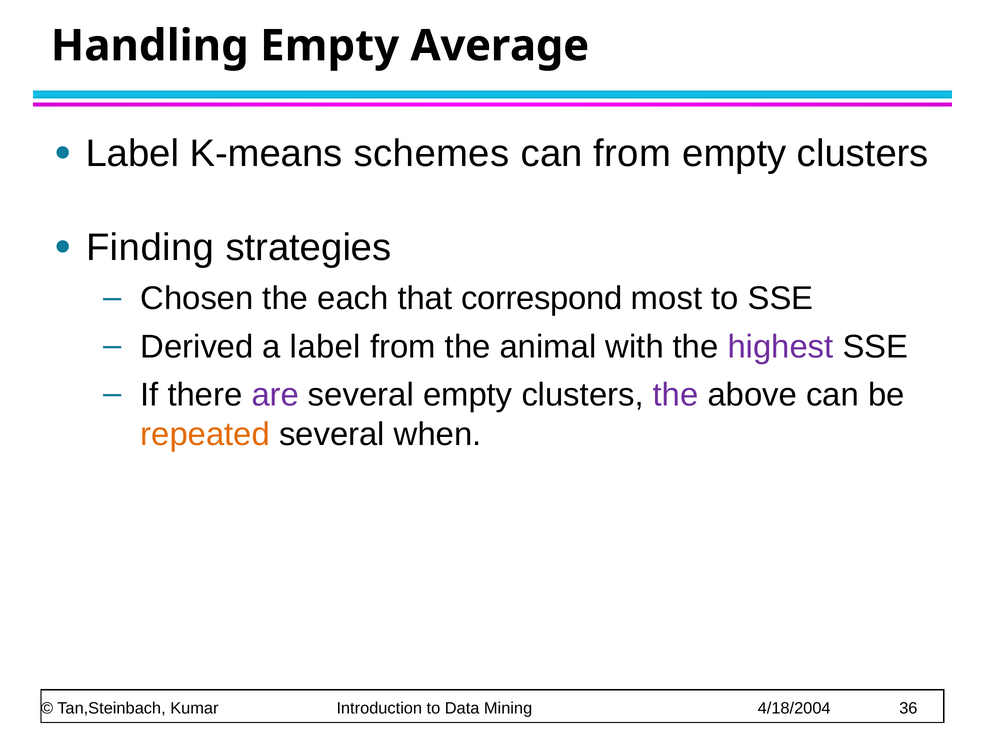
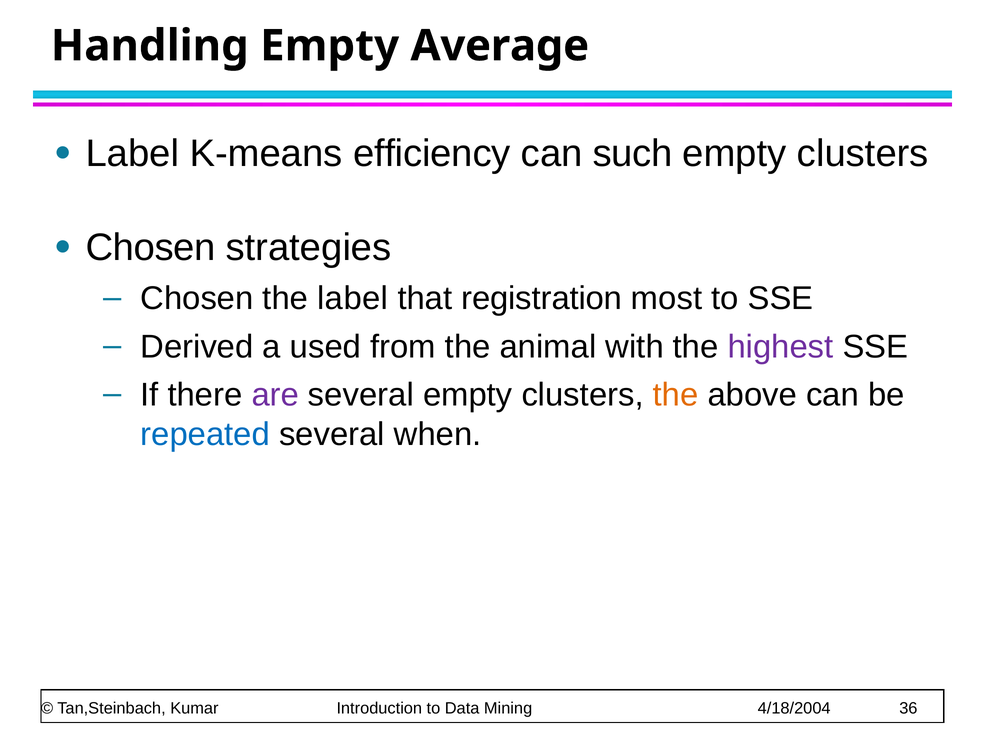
schemes: schemes -> efficiency (432, 154)
can from: from -> such (633, 154)
Finding: Finding -> Chosen (151, 247)
the each: each -> label (353, 298)
correspond: correspond -> registration (542, 298)
a label: label -> used (325, 347)
the colour: purple -> orange (676, 395)
repeated colour: orange -> blue (205, 434)
